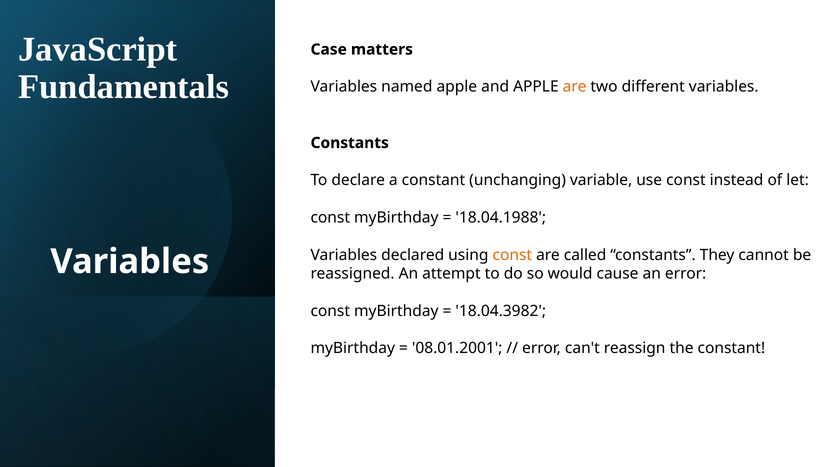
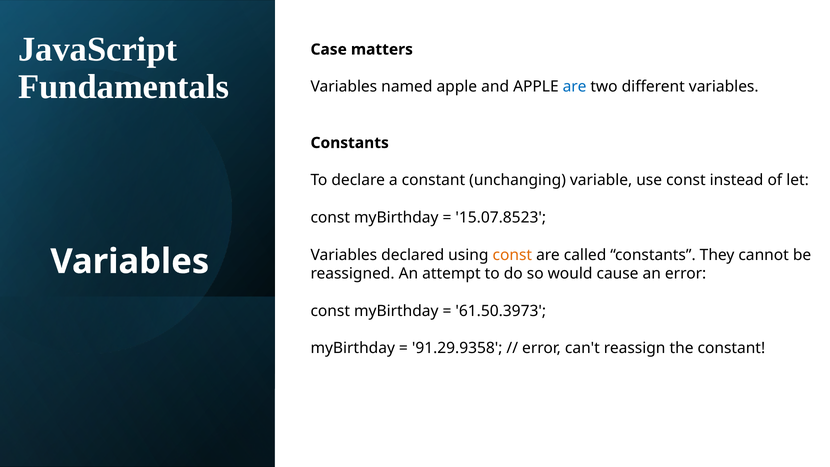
are colour: orange -> blue (575, 87)
18.04.1988: 18.04.1988 -> 15.07.8523 (501, 218)
18.04.3982: 18.04.3982 -> 61.50.3973 (501, 311)
08.01.2001: 08.01.2001 -> 91.29.9358 (457, 348)
